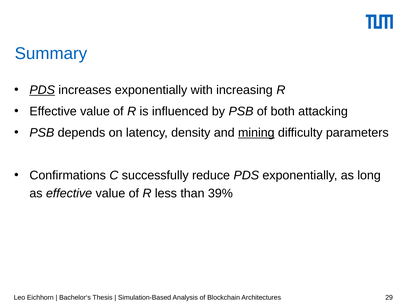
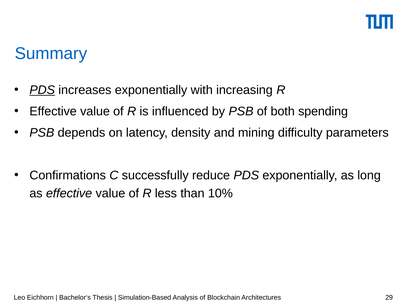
attacking: attacking -> spending (323, 111)
mining underline: present -> none (256, 132)
39%: 39% -> 10% (220, 193)
